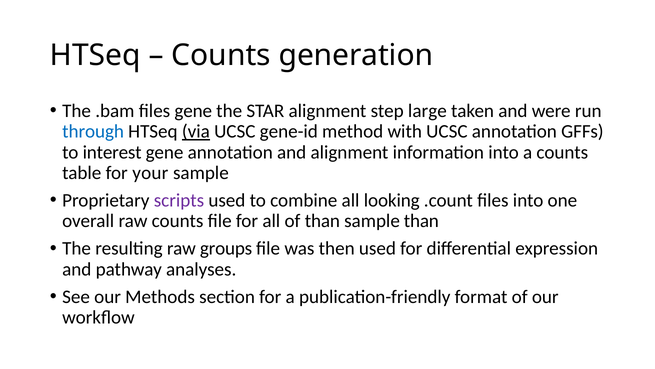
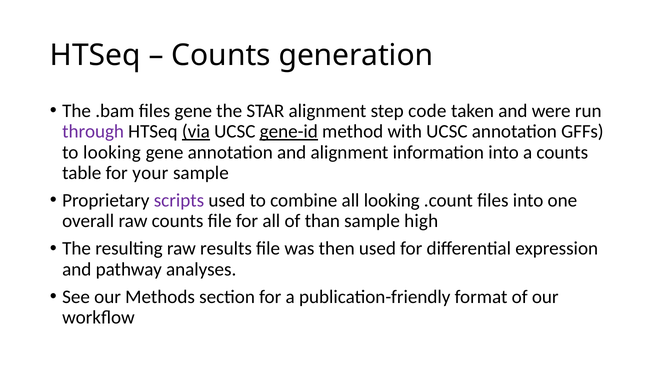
large: large -> code (427, 111)
through colour: blue -> purple (93, 131)
gene-id underline: none -> present (289, 131)
to interest: interest -> looking (112, 152)
sample than: than -> high (421, 221)
groups: groups -> results (226, 248)
